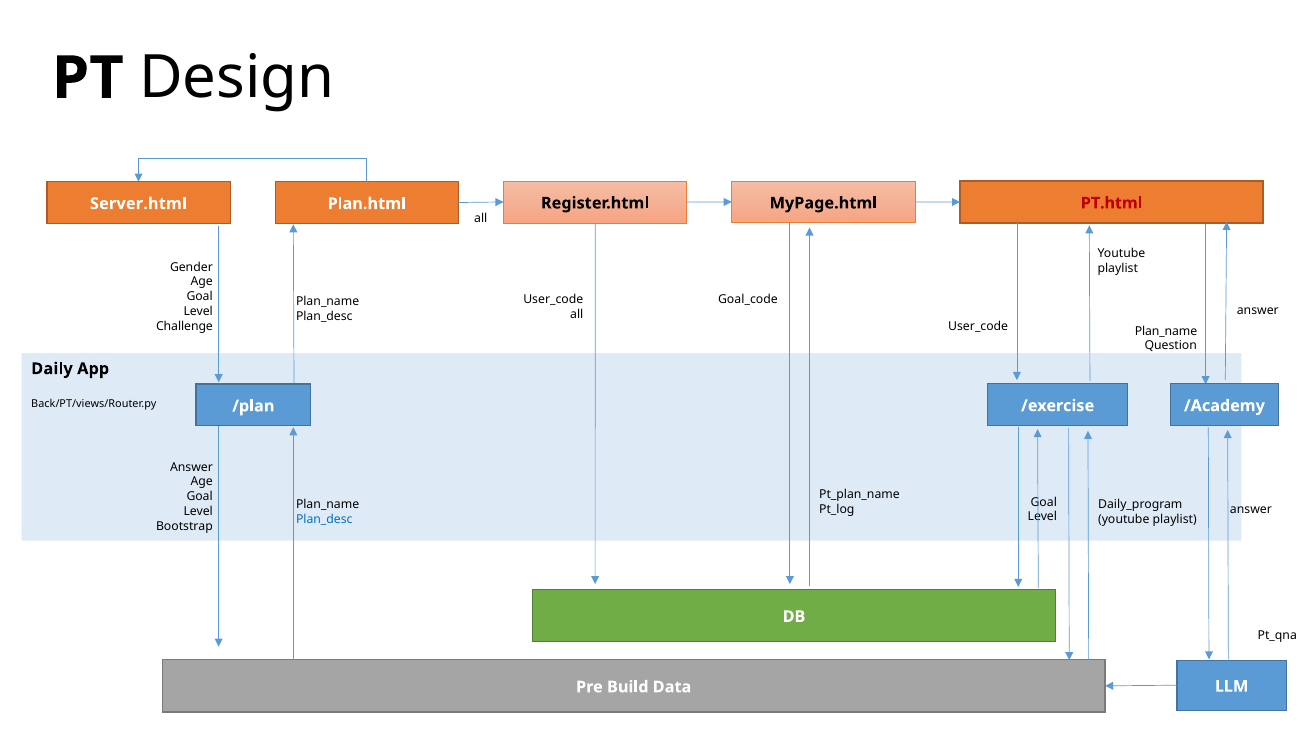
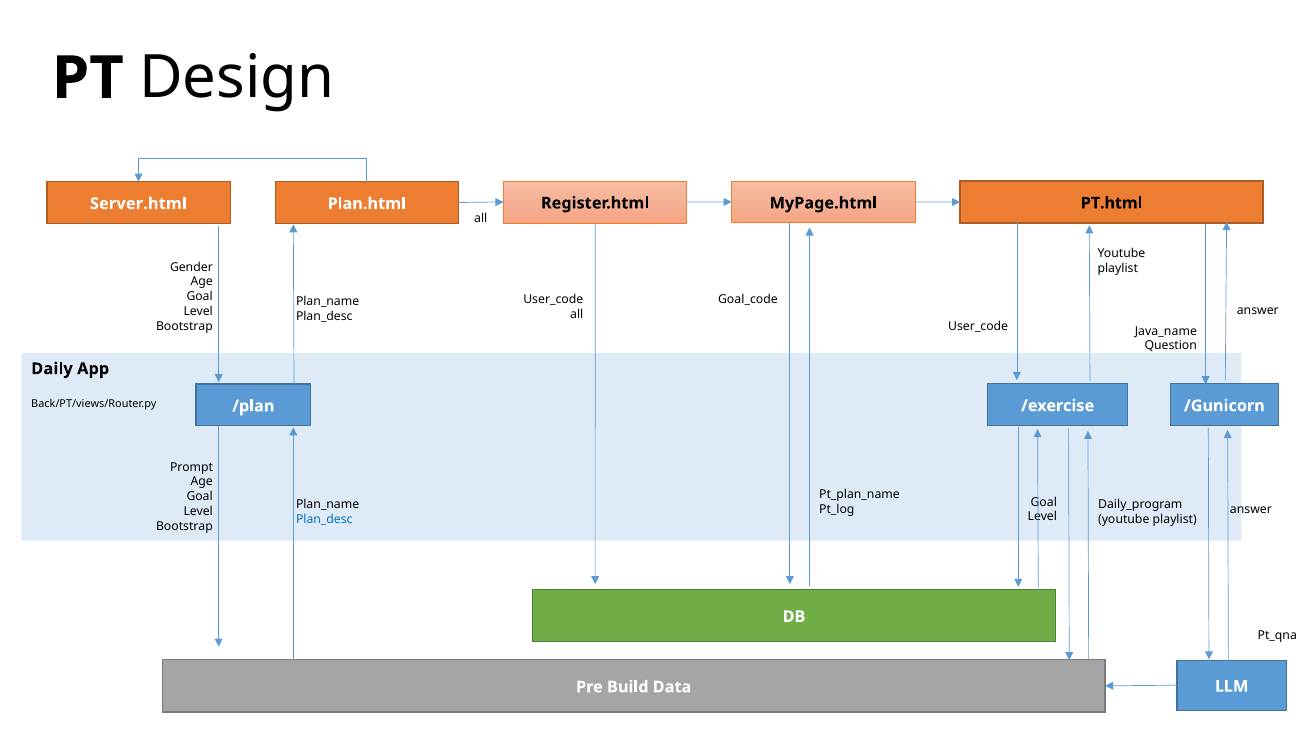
PT.html colour: red -> black (1112, 203)
Challenge: Challenge -> Bootstrap (184, 326)
Plan_name: Plan_name -> Java_name (1166, 331)
/Academy: /Academy -> /Gunicorn (1224, 406)
Answer: Answer -> Prompt (192, 468)
